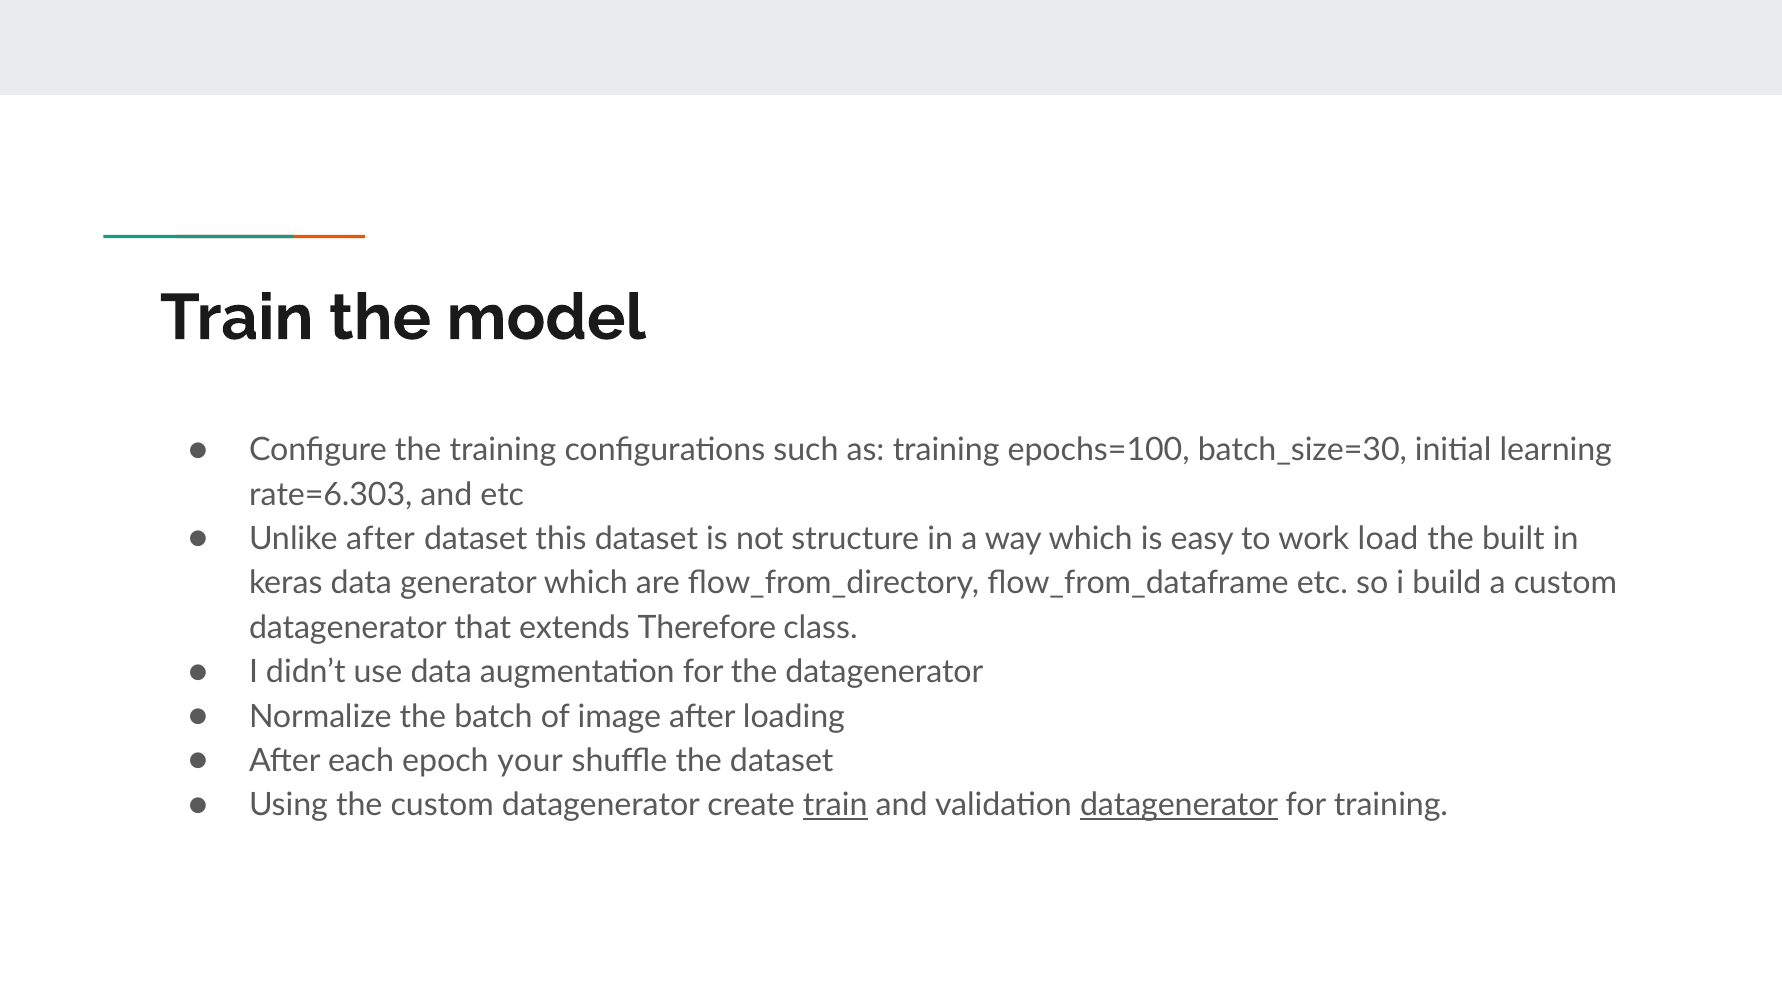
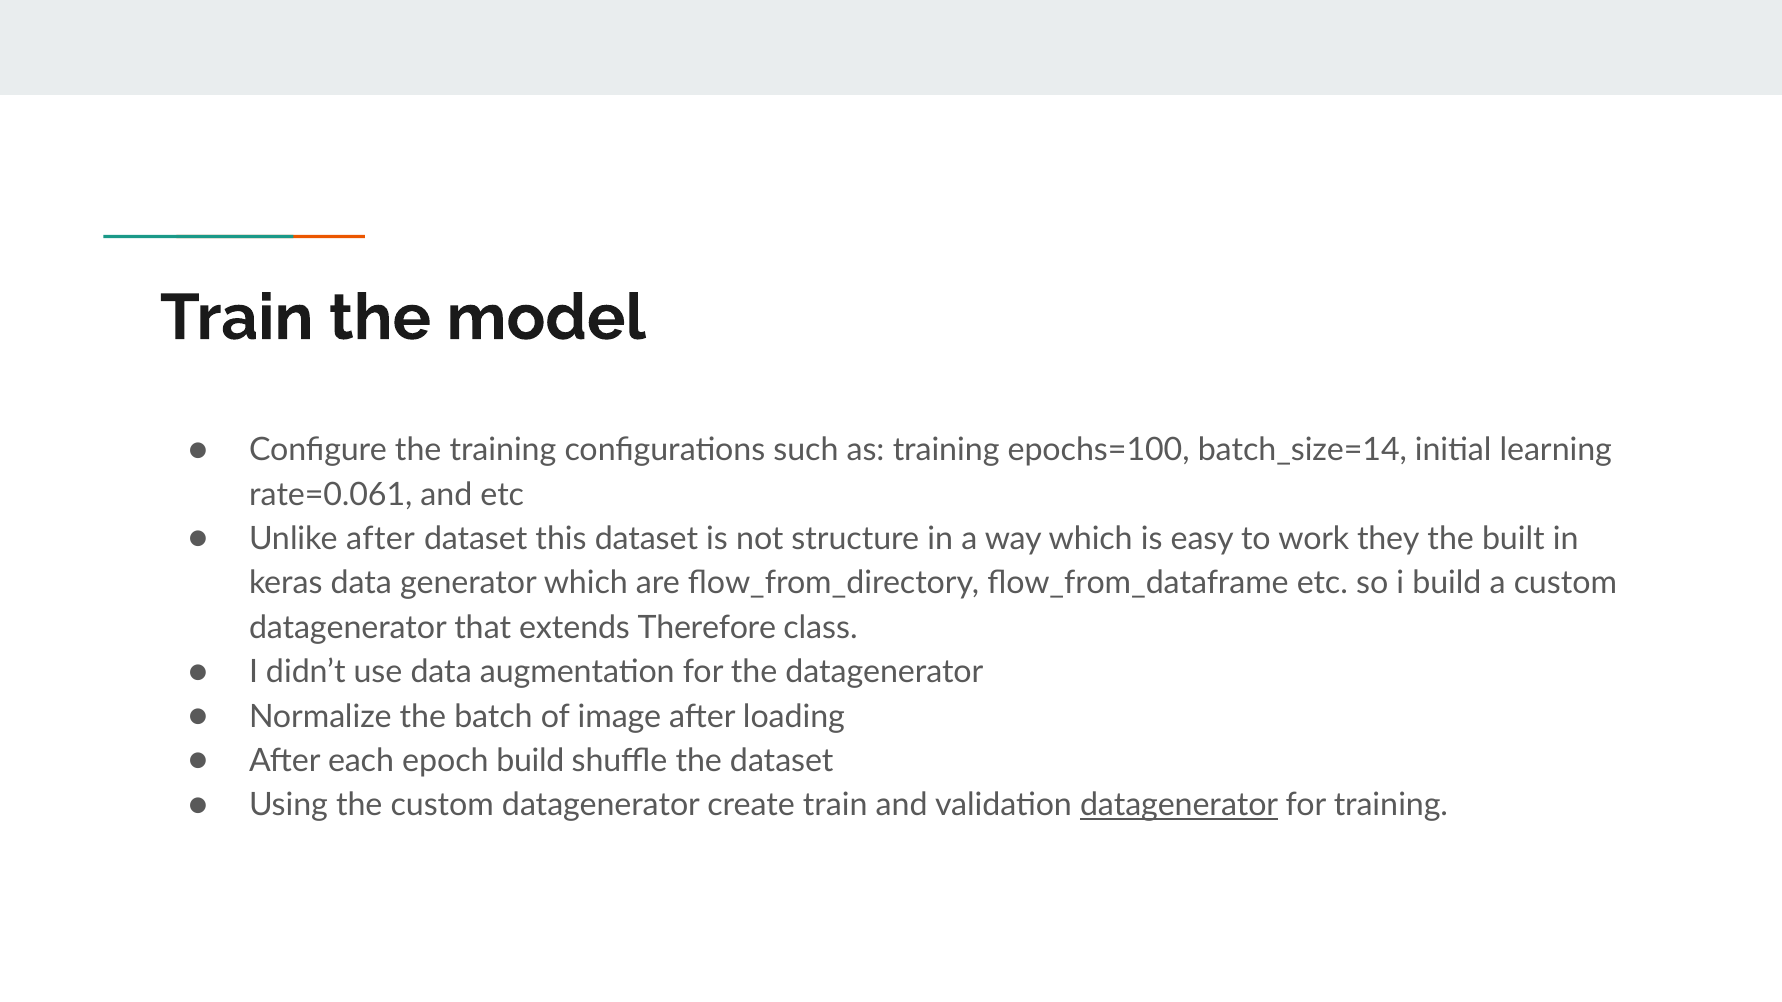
batch_size=30: batch_size=30 -> batch_size=14 (1302, 450)
rate=6.303: rate=6.303 -> rate=0.061 (331, 495)
load: load -> they (1388, 539)
epoch your: your -> build (530, 761)
train underline: present -> none (835, 806)
